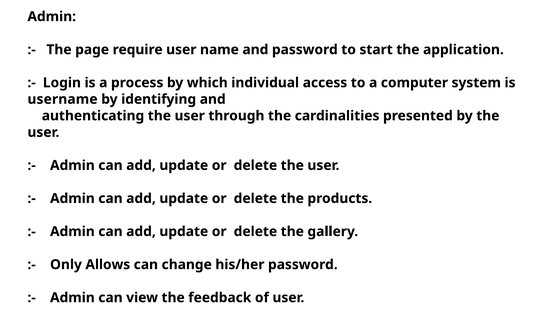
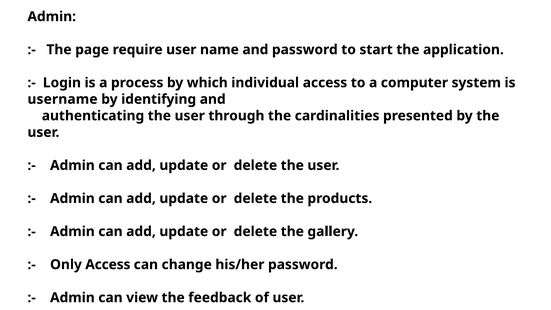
Only Allows: Allows -> Access (108, 265)
